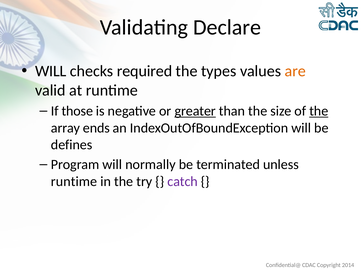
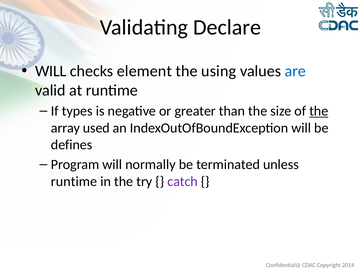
required: required -> element (144, 71)
types: types -> using (219, 71)
are colour: orange -> blue (295, 71)
those: those -> types (77, 111)
greater underline: present -> none (195, 111)
ends: ends -> used (96, 128)
